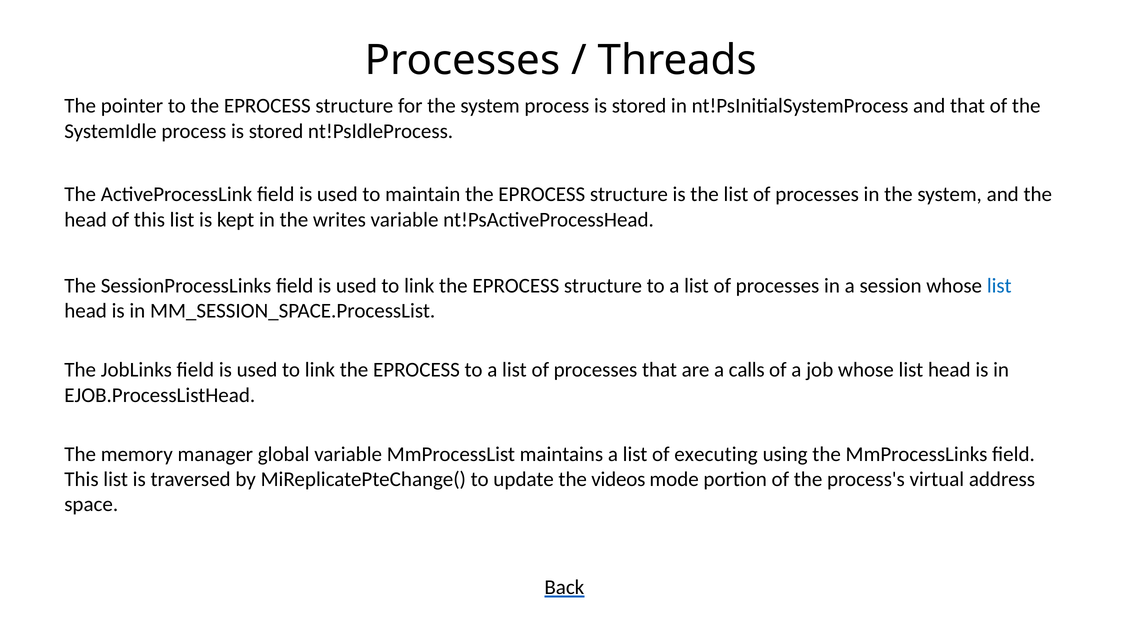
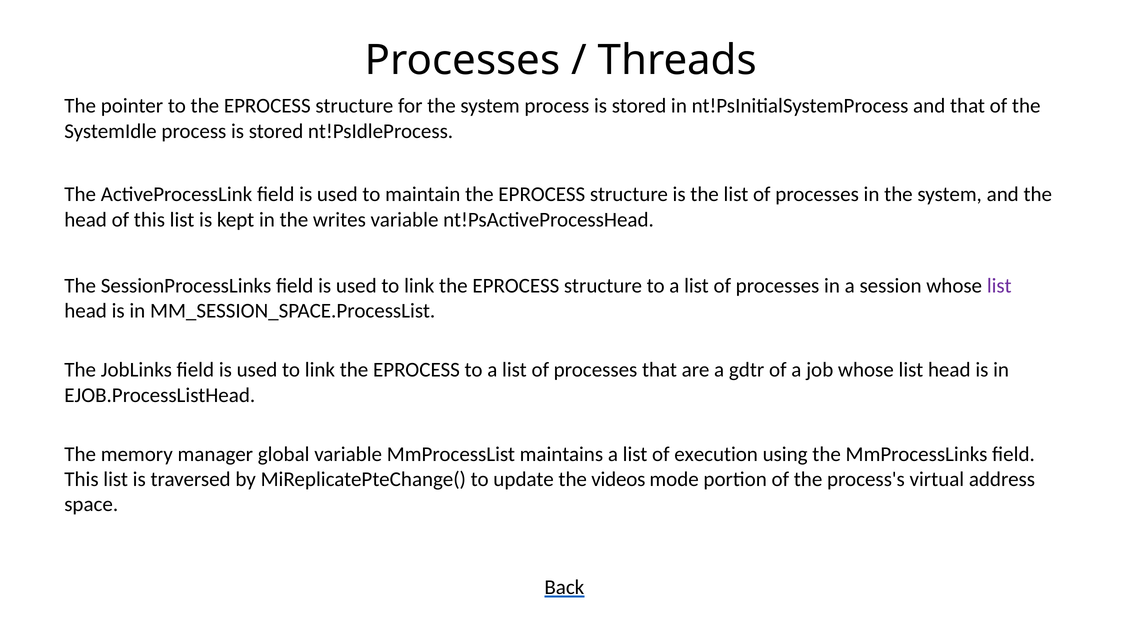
list colour: blue -> purple (999, 286)
calls: calls -> gdtr (747, 370)
executing: executing -> execution (716, 454)
